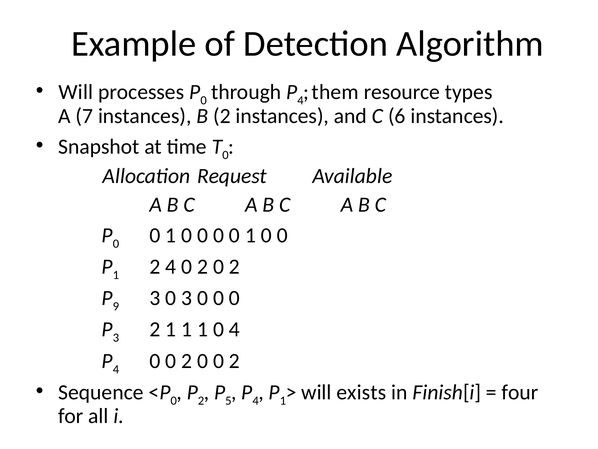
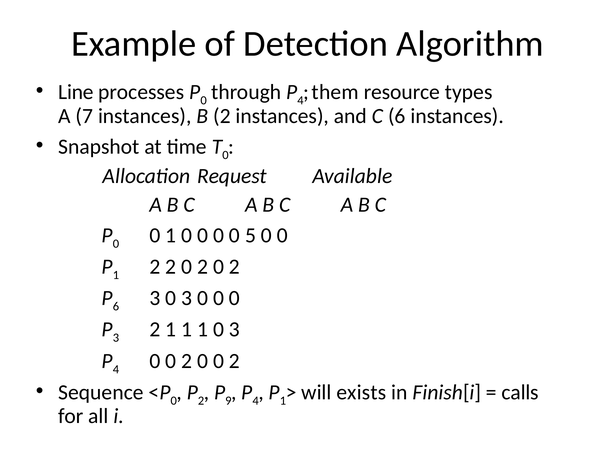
Will: Will -> Line (76, 92)
0 0 0 1: 1 -> 5 (251, 235)
2 4: 4 -> 2 (171, 266)
9: 9 -> 6 (116, 306)
0 4: 4 -> 3 (234, 329)
5: 5 -> 9 (228, 400)
four: four -> calls (520, 392)
